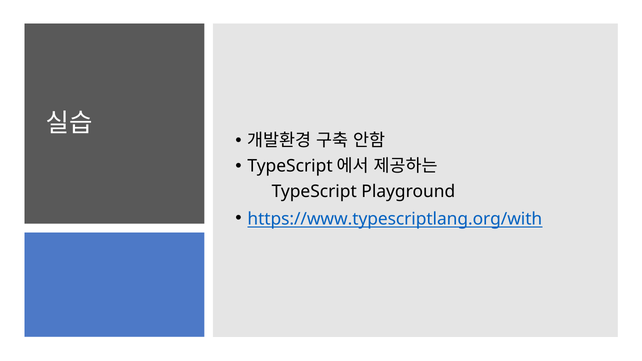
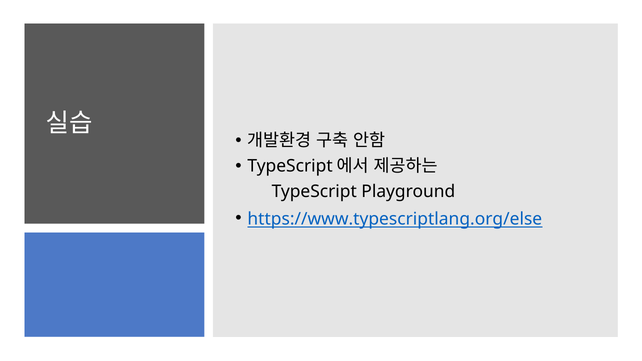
https://www.typescriptlang.org/with: https://www.typescriptlang.org/with -> https://www.typescriptlang.org/else (395, 219)
